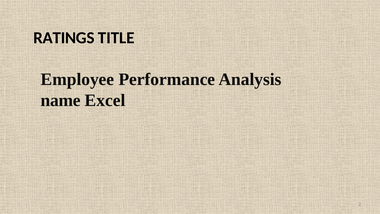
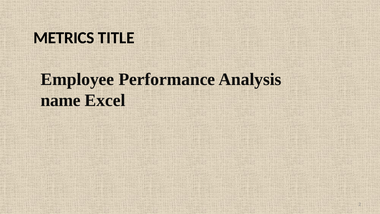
RATINGS: RATINGS -> METRICS (64, 38)
